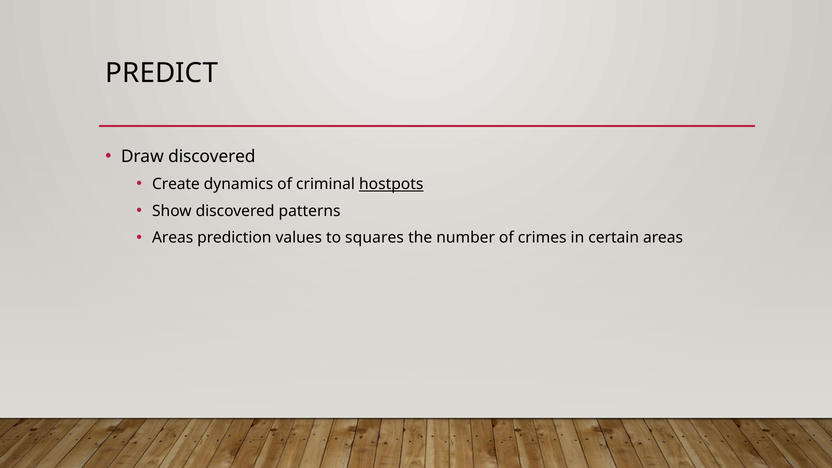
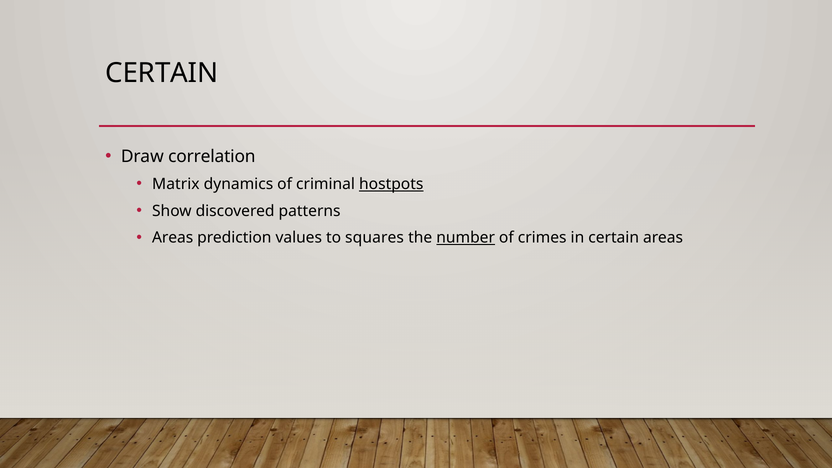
PREDICT: PREDICT -> CERTAIN (162, 73)
Draw discovered: discovered -> correlation (212, 156)
Create: Create -> Matrix (176, 184)
number underline: none -> present (466, 238)
